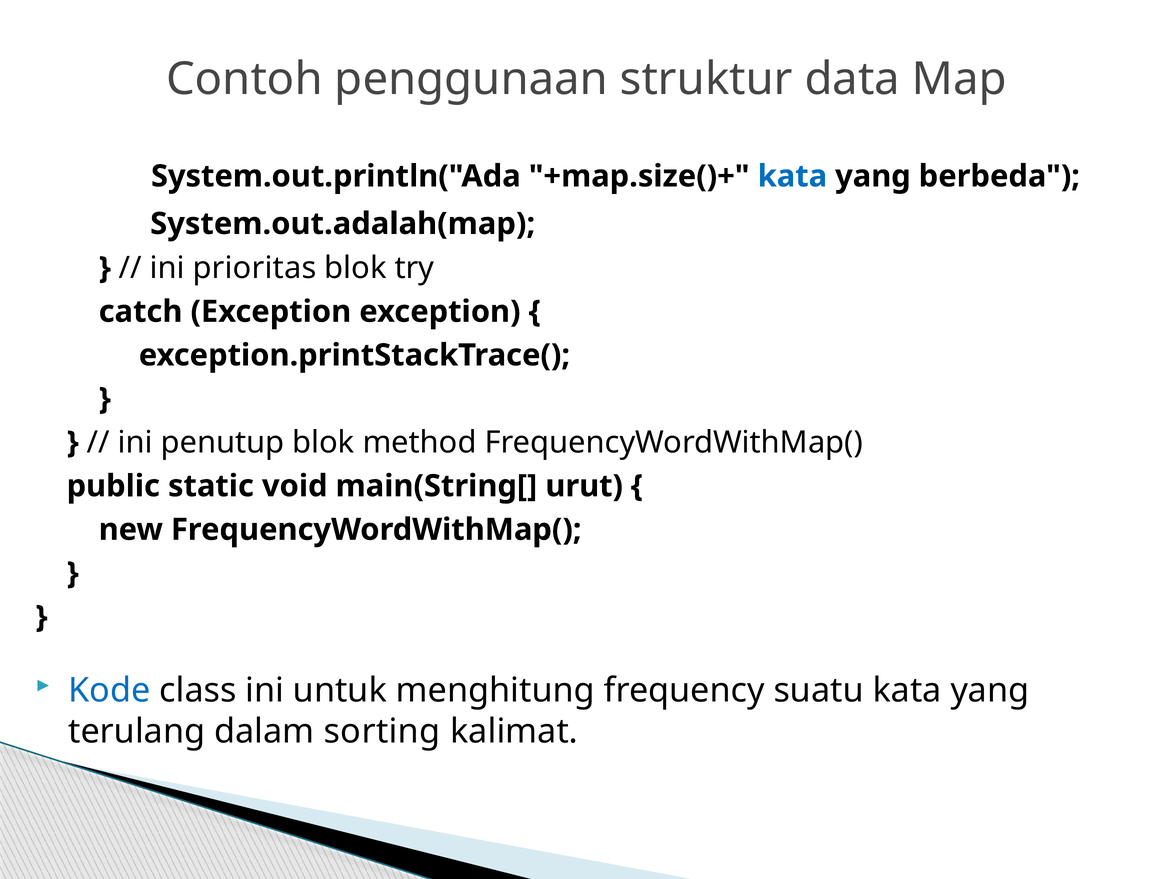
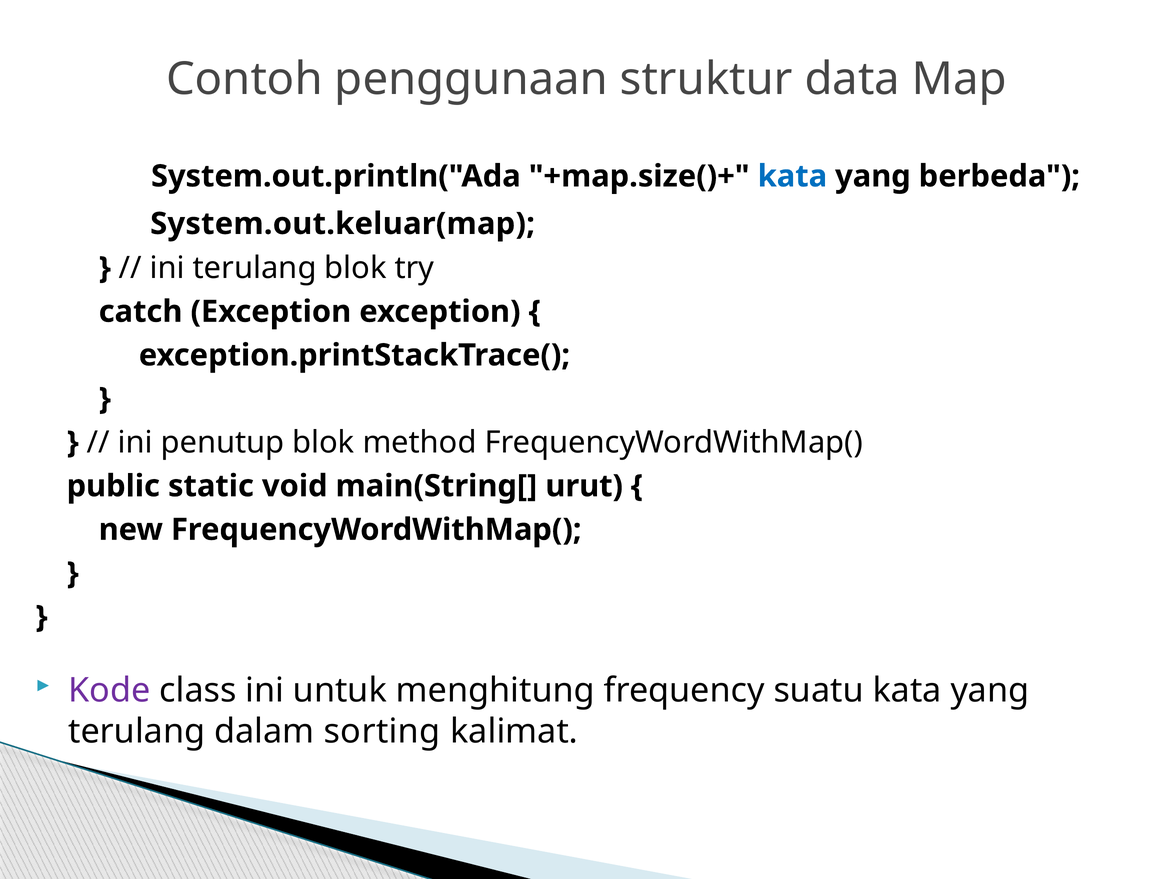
System.out.adalah(map: System.out.adalah(map -> System.out.keluar(map (343, 224)
ini prioritas: prioritas -> terulang (255, 268)
Kode colour: blue -> purple (109, 691)
